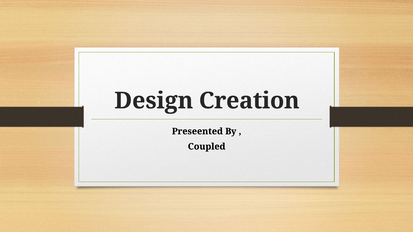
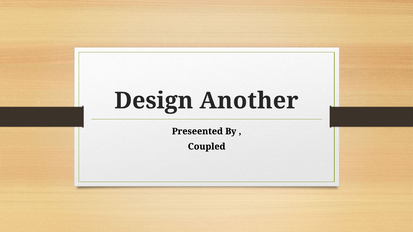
Creation: Creation -> Another (249, 101)
